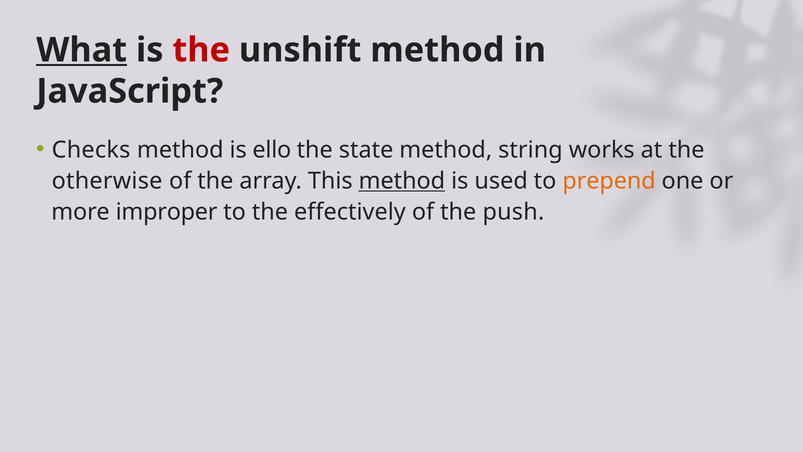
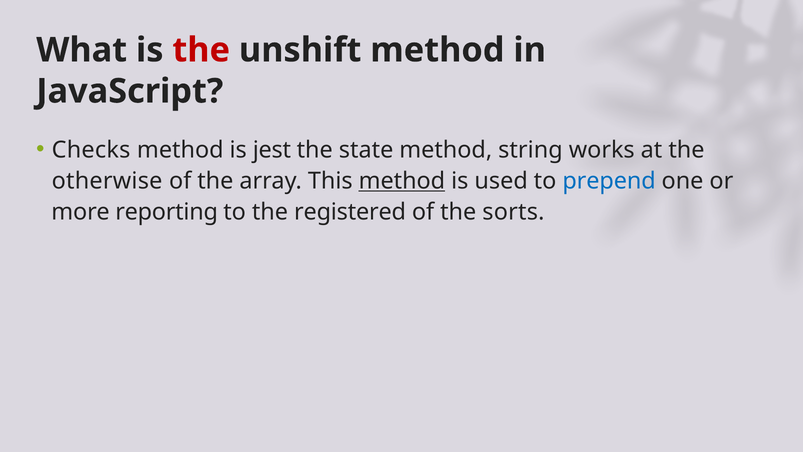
What underline: present -> none (82, 50)
ello: ello -> jest (272, 150)
prepend colour: orange -> blue (609, 181)
improper: improper -> reporting (167, 212)
effectively: effectively -> registered (350, 212)
push: push -> sorts (513, 212)
